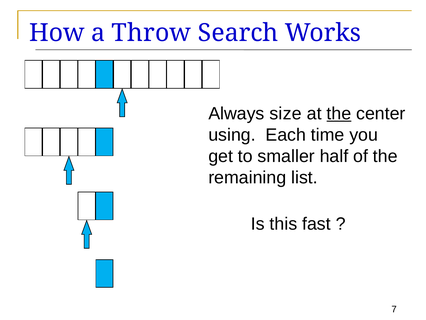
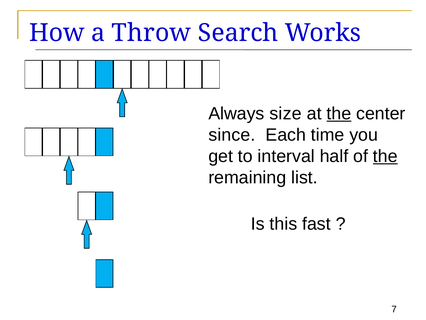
using: using -> since (232, 135)
smaller: smaller -> interval (286, 156)
the underline: none -> present (385, 156)
